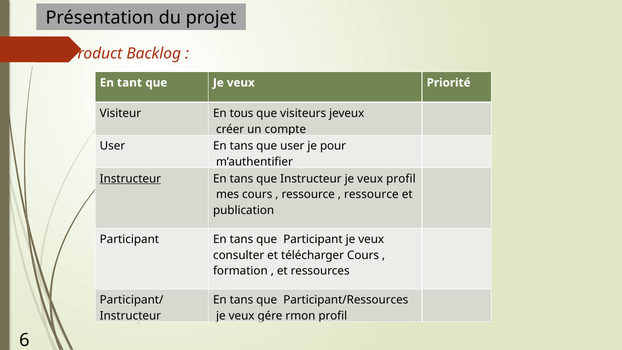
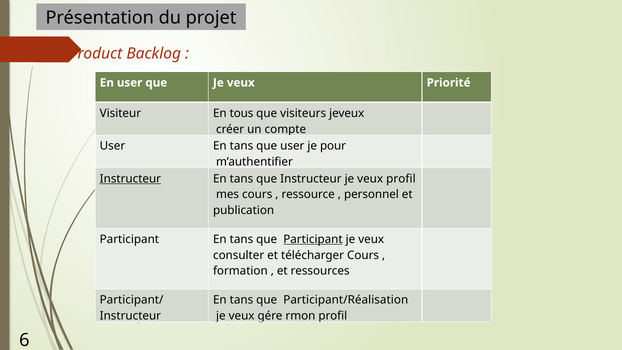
En tant: tant -> user (130, 83)
ressource: ressource -> personnel (371, 194)
Participant underline: none -> present (313, 239)
Participant/Ressources: Participant/Ressources -> Participant/Réalisation (346, 300)
